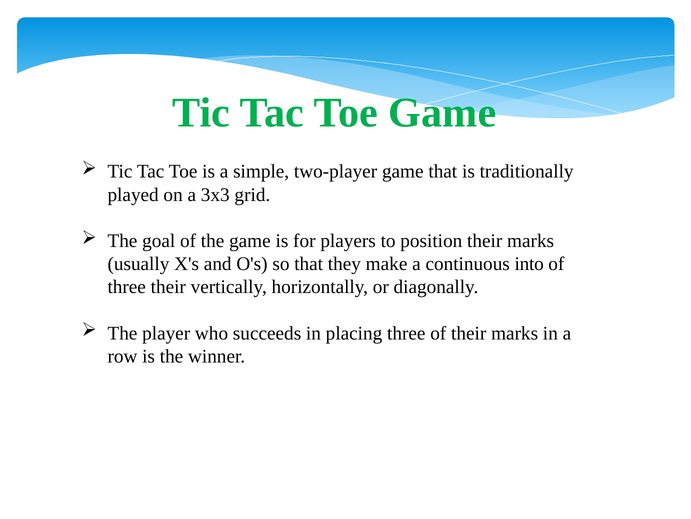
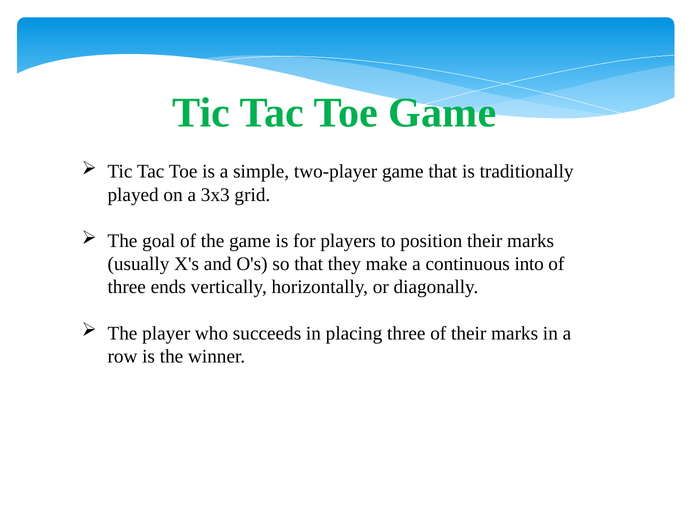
three their: their -> ends (168, 287)
